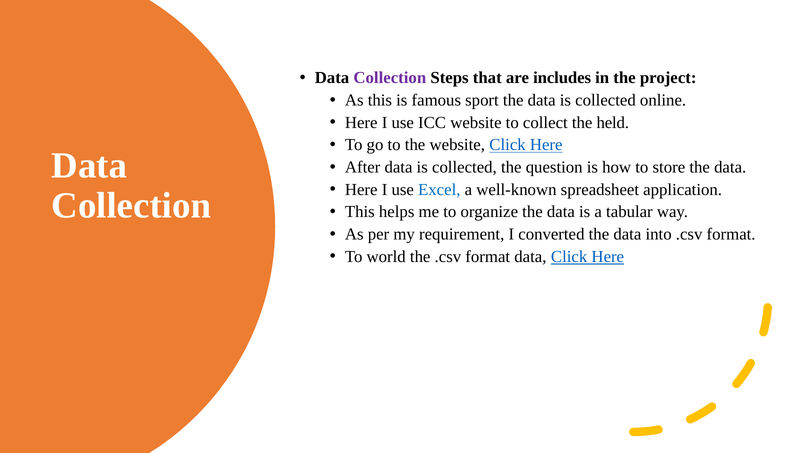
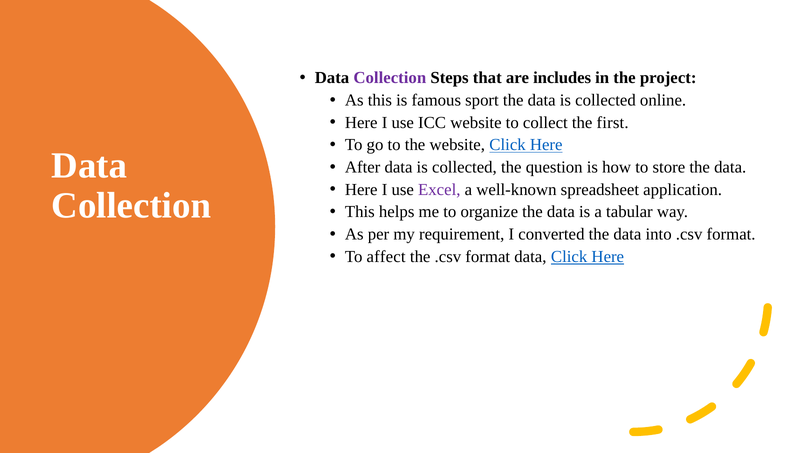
held: held -> first (613, 122)
Excel colour: blue -> purple (439, 189)
world: world -> affect (386, 256)
